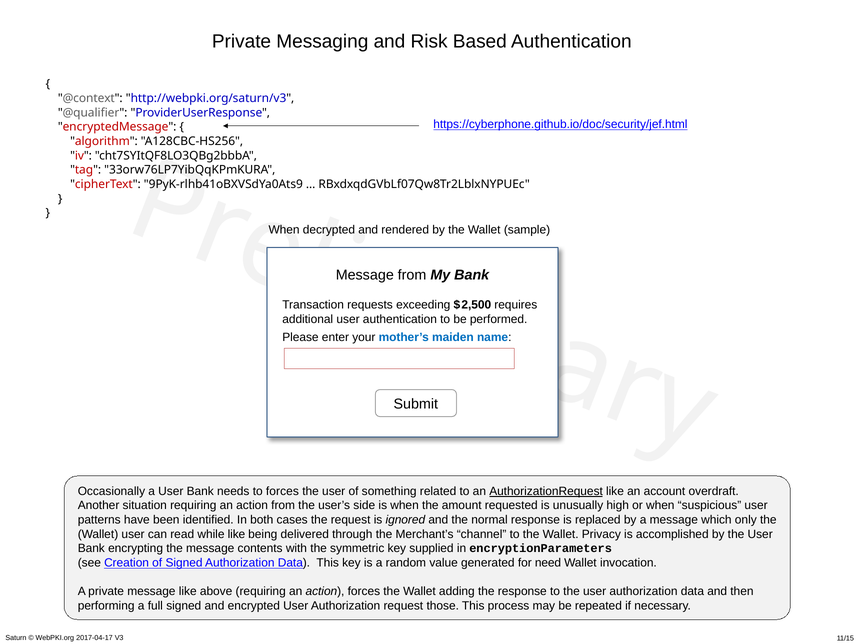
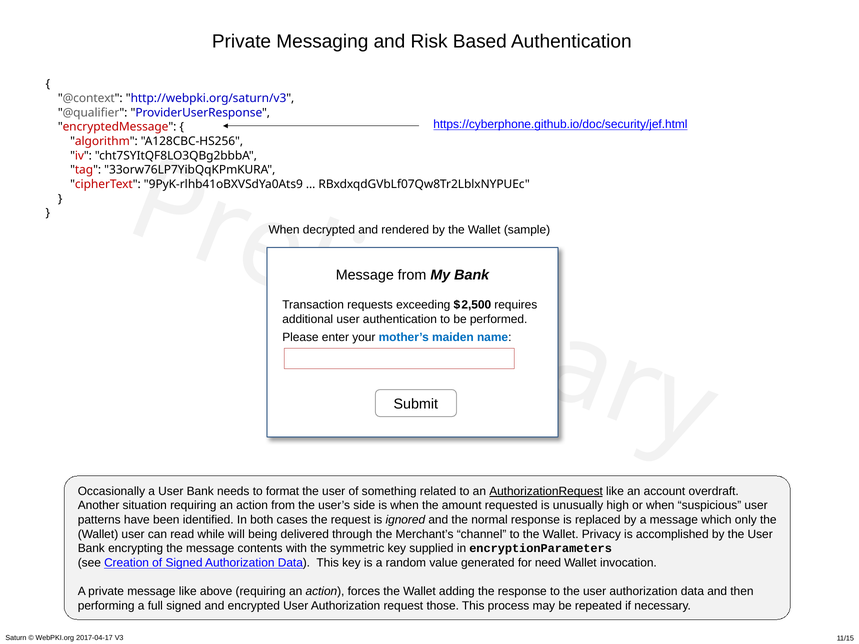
to forces: forces -> format (283, 491)
while like: like -> will (236, 534)
